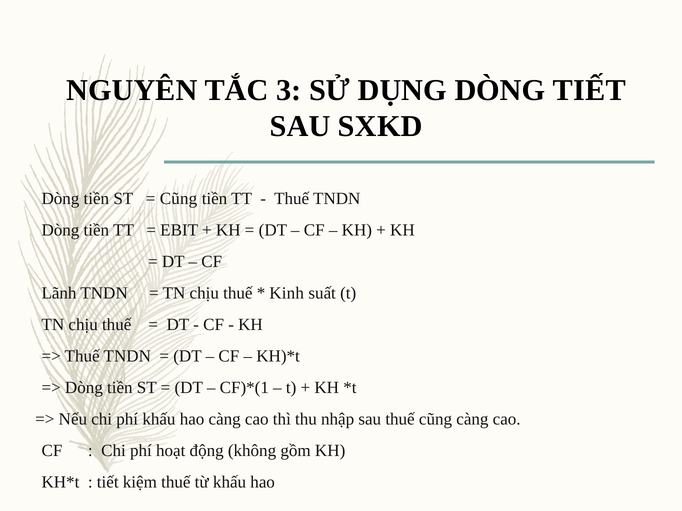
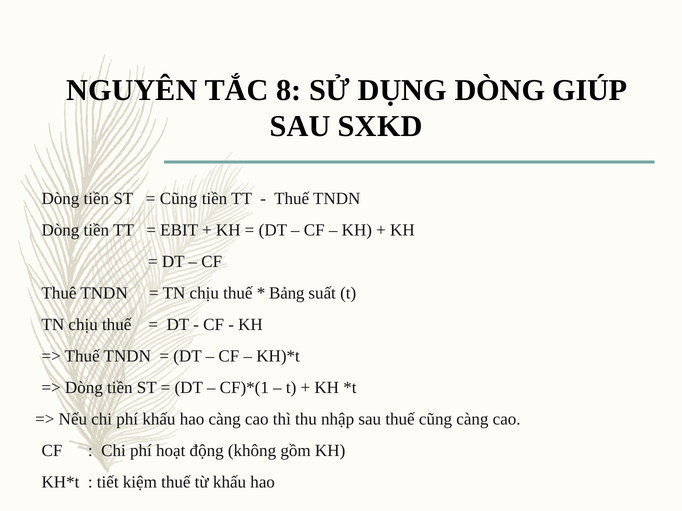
3: 3 -> 8 (289, 90)
DÒNG TIẾT: TIẾT -> GIÚP (590, 90)
Lãnh: Lãnh -> Thuê (59, 293)
Kinh: Kinh -> Bảng (287, 293)
